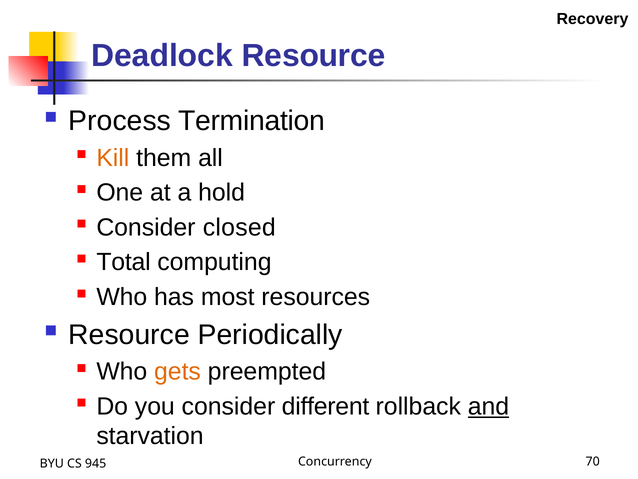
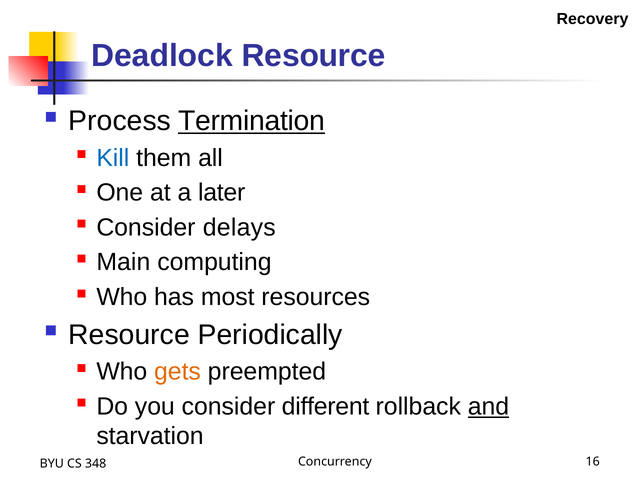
Termination underline: none -> present (252, 121)
Kill colour: orange -> blue (113, 158)
hold: hold -> later (222, 192)
closed: closed -> delays (239, 227)
Total: Total -> Main (123, 262)
70: 70 -> 16 (593, 461)
945: 945 -> 348 (96, 463)
